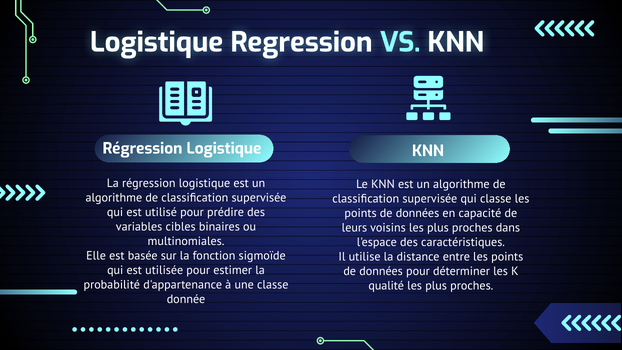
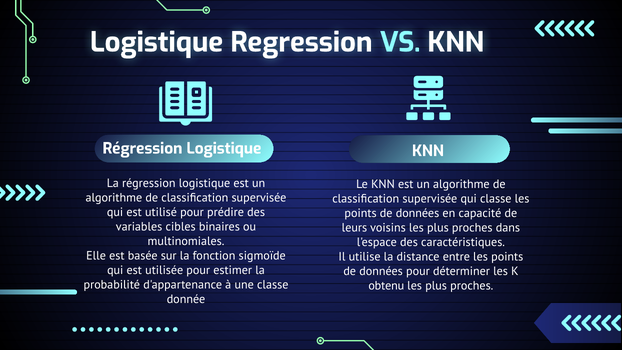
qualité: qualité -> obtenu (386, 286)
